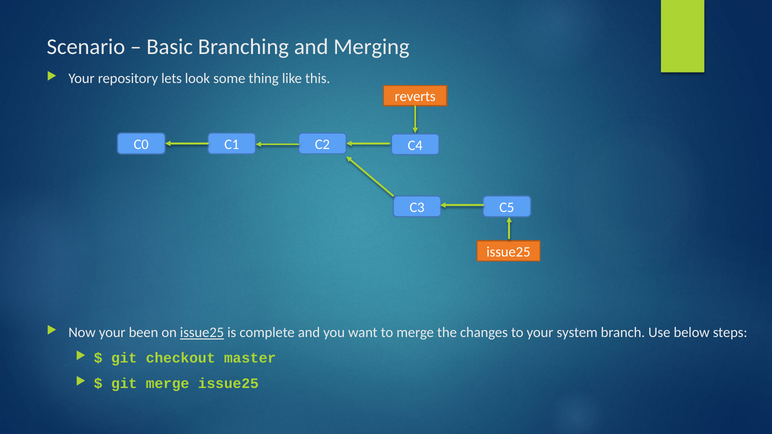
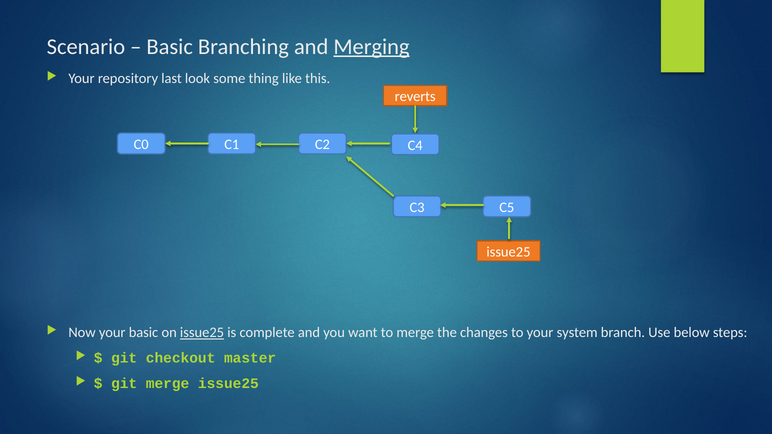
Merging underline: none -> present (371, 47)
lets: lets -> last (172, 79)
your been: been -> basic (143, 333)
